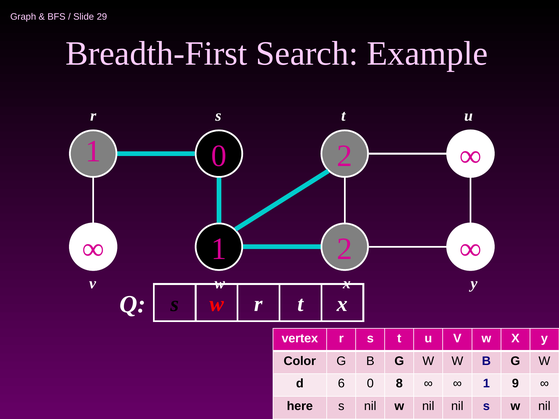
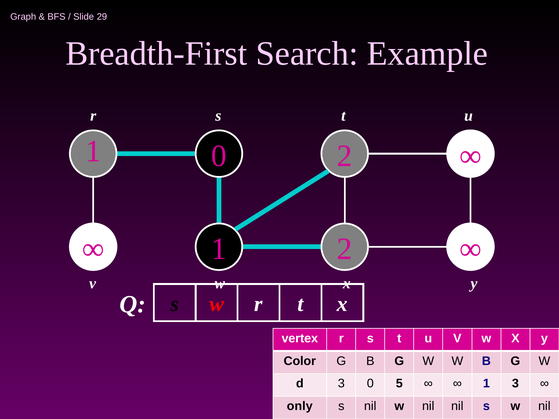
d 6: 6 -> 3 (341, 384)
8: 8 -> 5 (399, 384)
1 9: 9 -> 3 (515, 384)
here: here -> only (300, 406)
